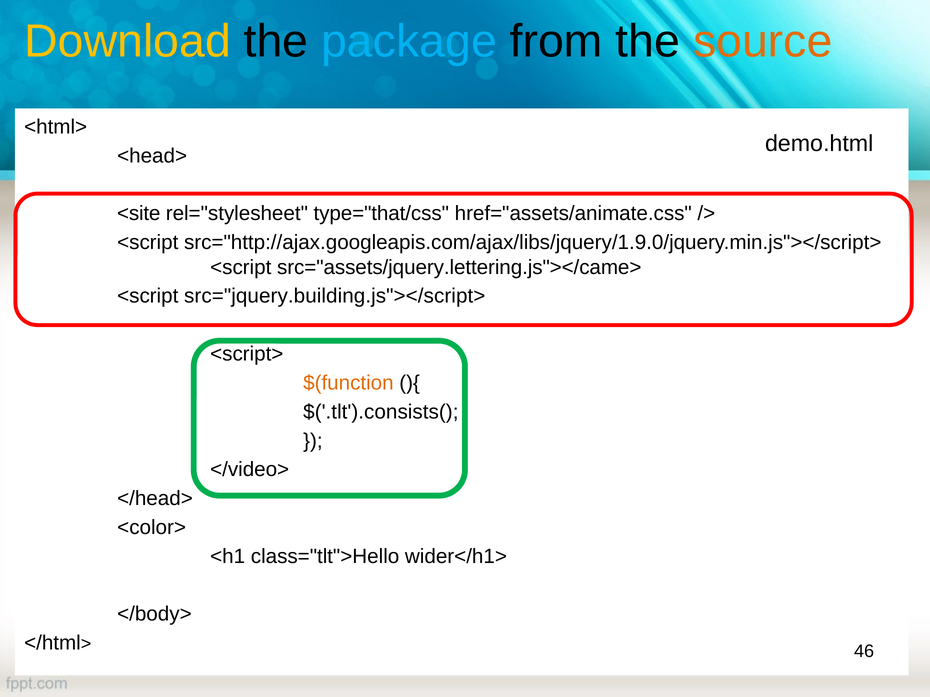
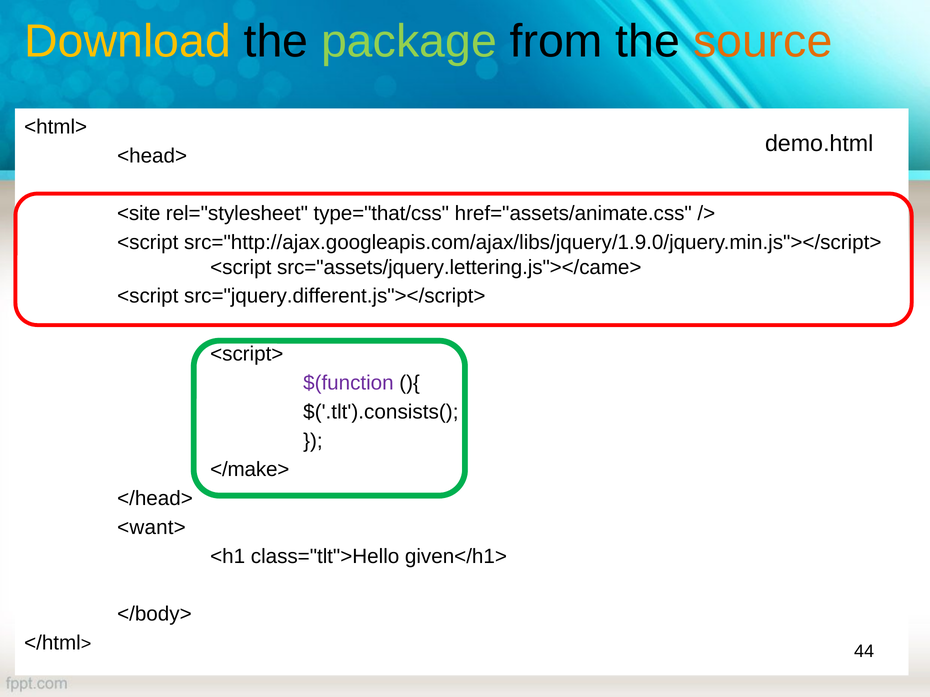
package colour: light blue -> light green (409, 41)
src="jquery.building.js"></script>: src="jquery.building.js"></script> -> src="jquery.different.js"></script> (335, 296)
$(function colour: orange -> purple (348, 383)
</video>: </video> -> </make> (250, 470)
<color>: <color> -> <want> (152, 528)
wider</h1>: wider</h1> -> given</h1> (456, 557)
46: 46 -> 44 (864, 652)
